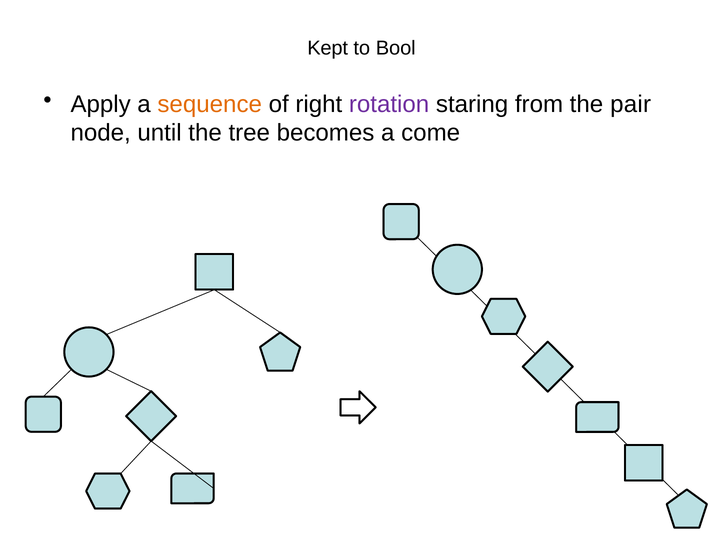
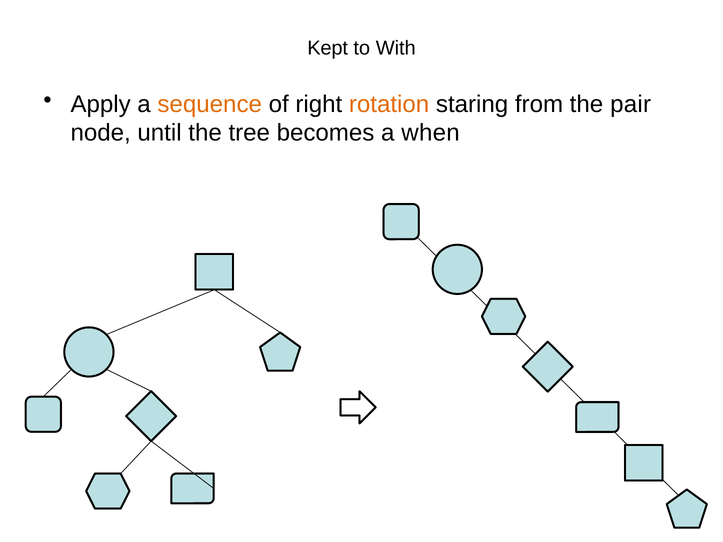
Bool: Bool -> With (396, 48)
rotation colour: purple -> orange (389, 104)
come: come -> when (431, 133)
